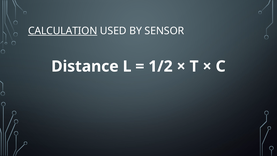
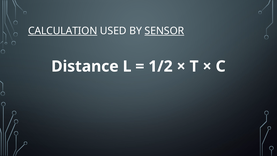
SENSOR underline: none -> present (164, 31)
